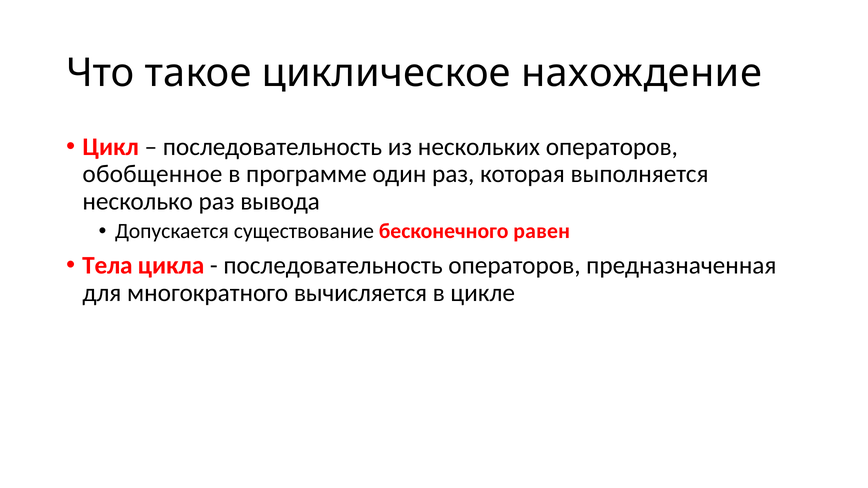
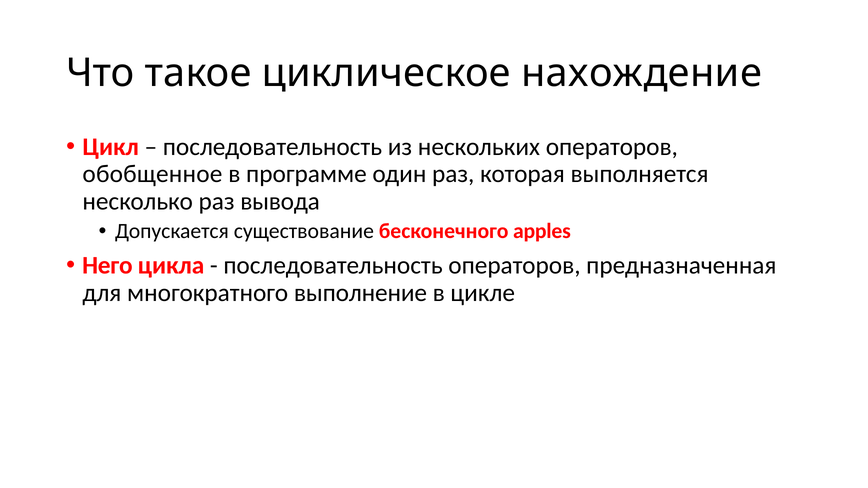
равен: равен -> apples (542, 231)
Тела: Тела -> Него (107, 266)
вычисляется: вычисляется -> выполнение (360, 293)
